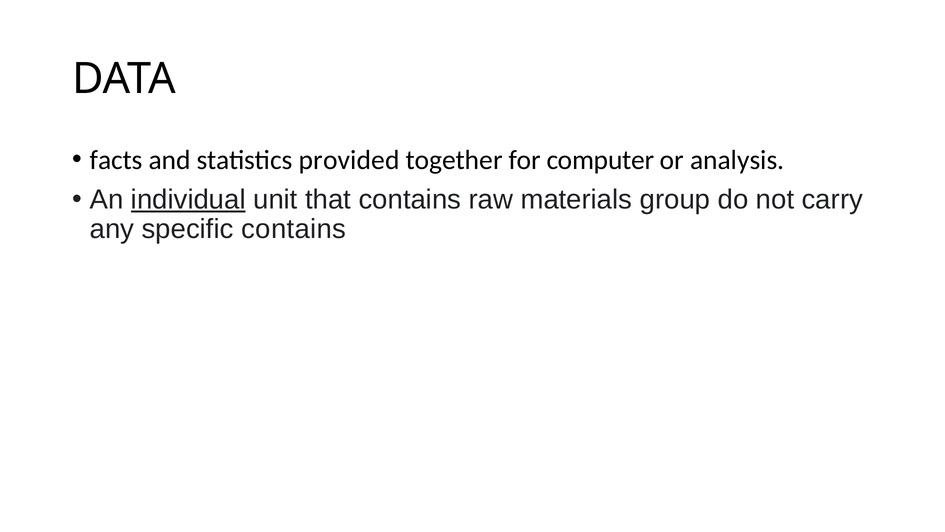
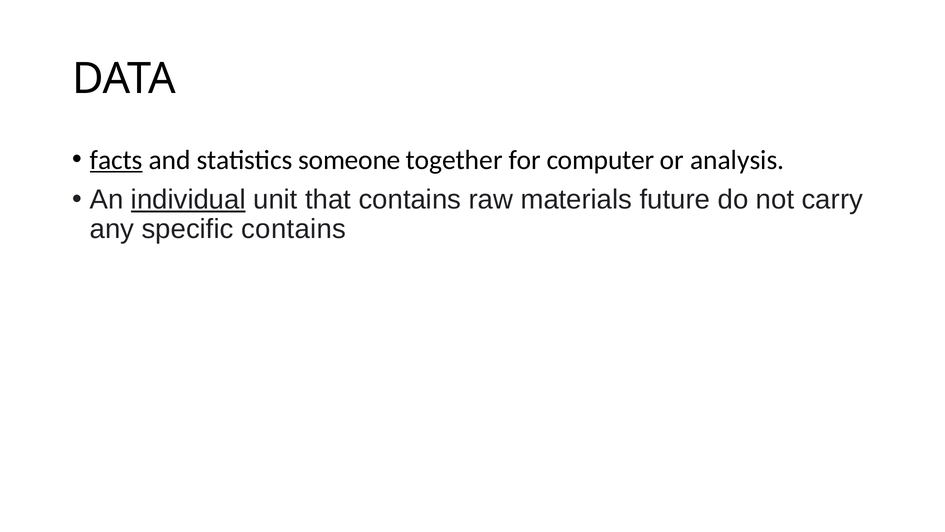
facts underline: none -> present (116, 160)
provided: provided -> someone (349, 160)
group: group -> future (675, 199)
